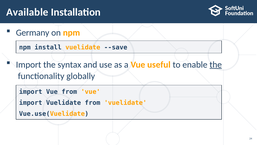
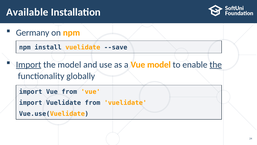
Import underline: none -> present (29, 64)
the syntax: syntax -> model (69, 64)
Vue useful: useful -> model (159, 64)
